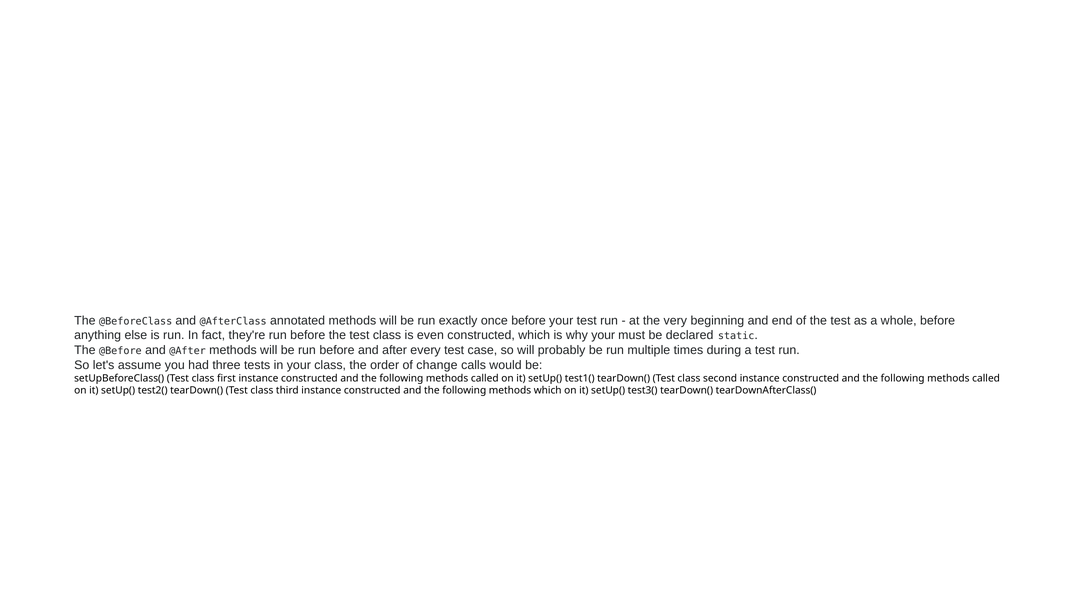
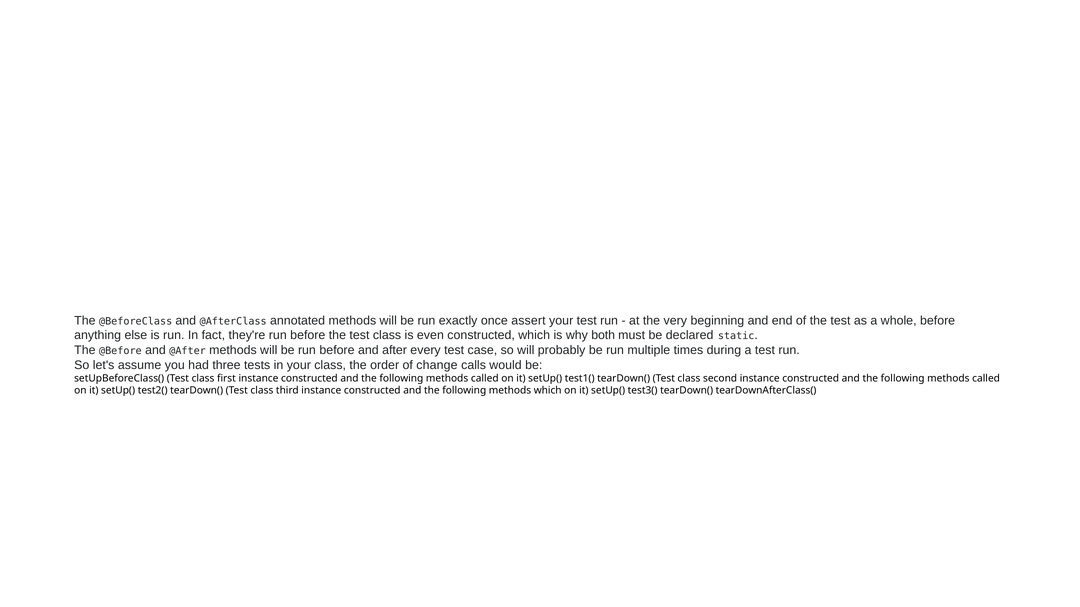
once before: before -> assert (528, 321)
why your: your -> both (603, 336)
